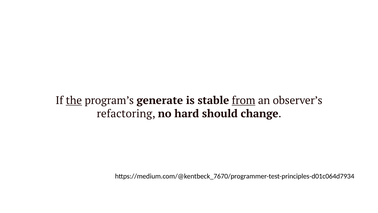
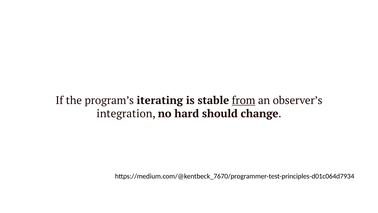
the underline: present -> none (74, 100)
generate: generate -> iterating (160, 100)
refactoring: refactoring -> integration (126, 114)
